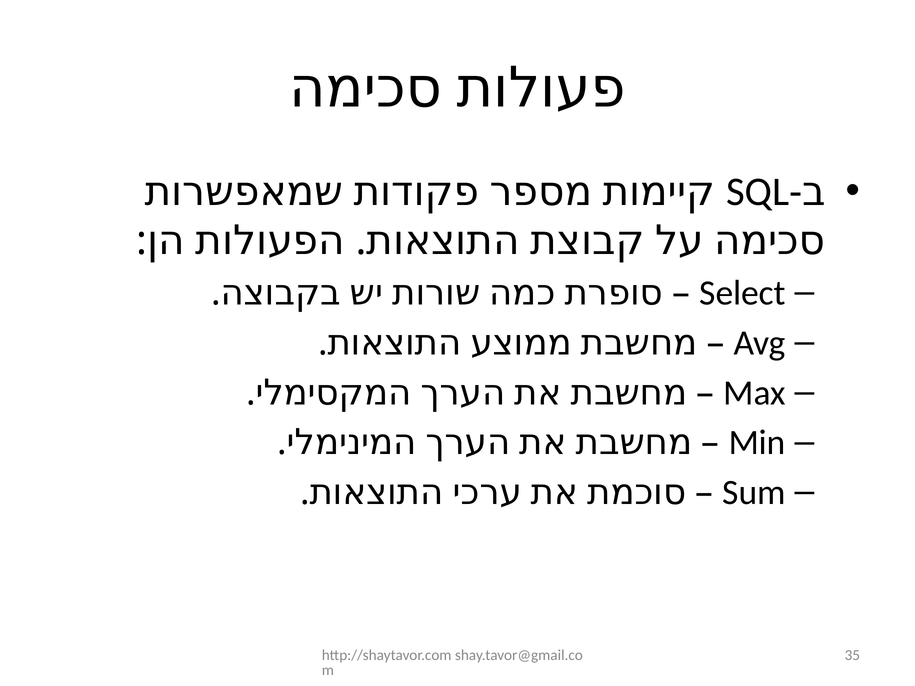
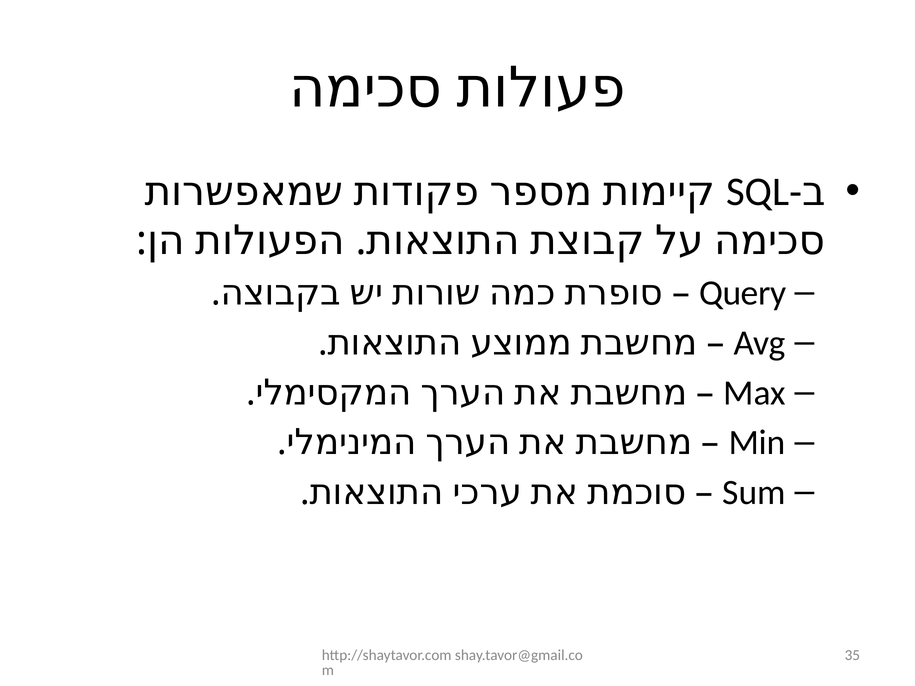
Select: Select -> Query (743, 293)
